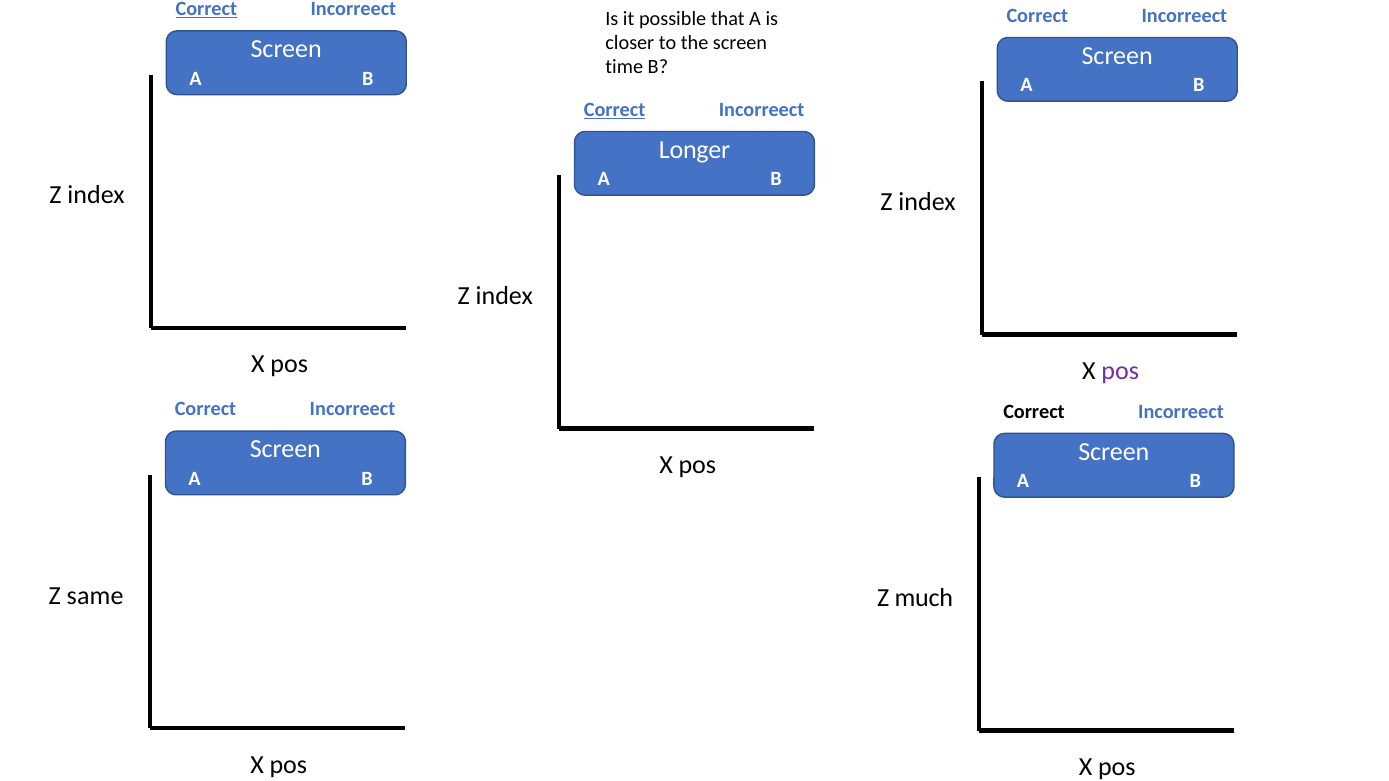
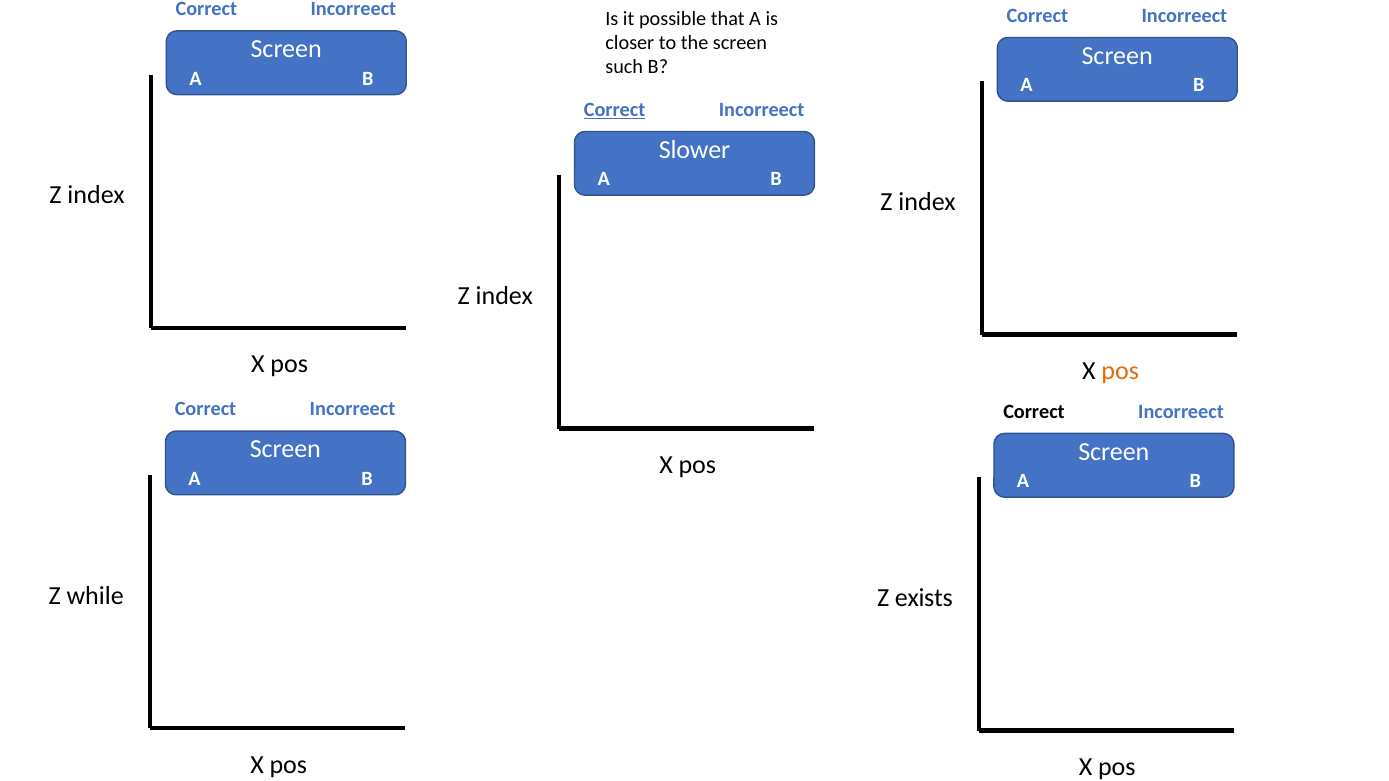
Correct underline: present -> none (206, 9)
time: time -> such (624, 67)
Longer: Longer -> Slower (694, 150)
pos colour: purple -> orange (1120, 371)
same: same -> while (95, 596)
much: much -> exists (924, 598)
